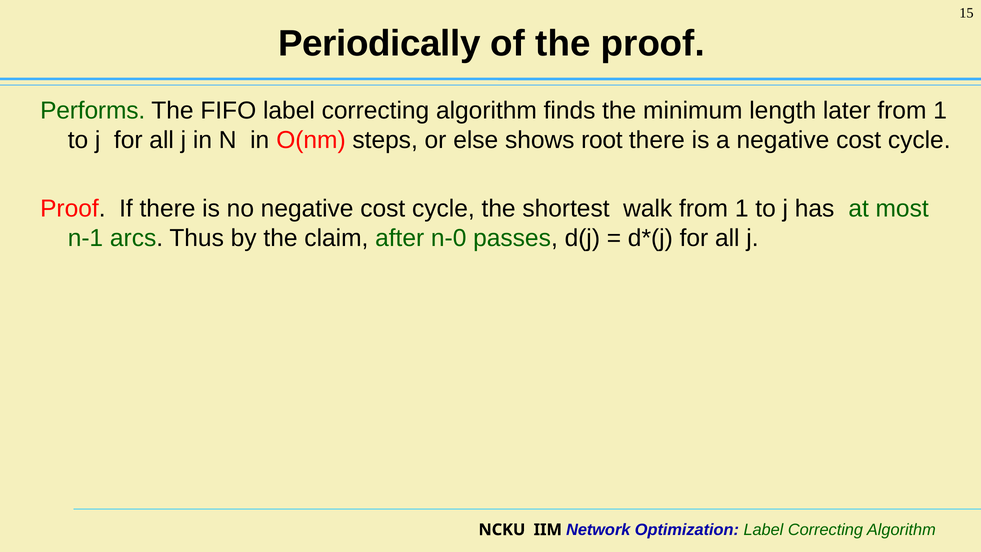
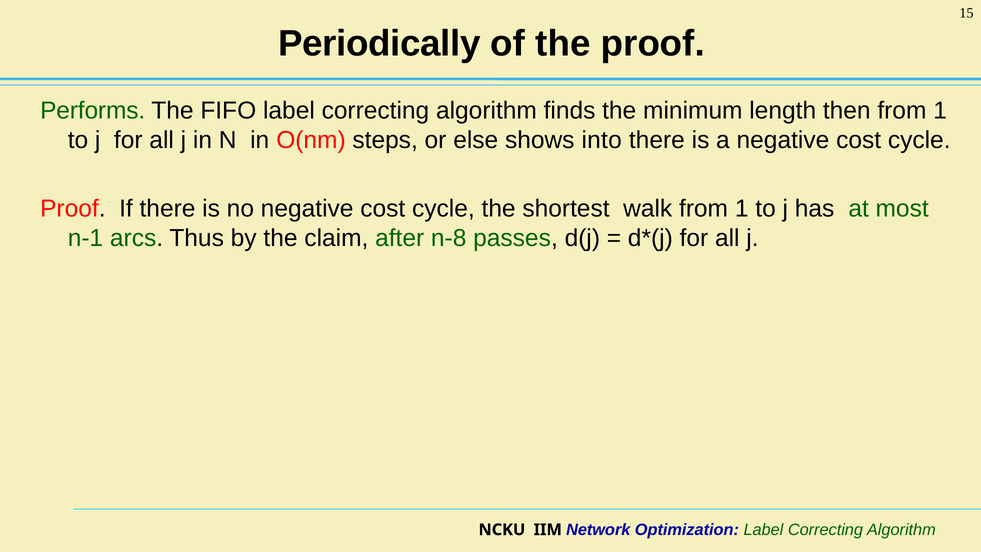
later: later -> then (847, 111)
root: root -> into (602, 140)
n-0: n-0 -> n-8 (449, 238)
